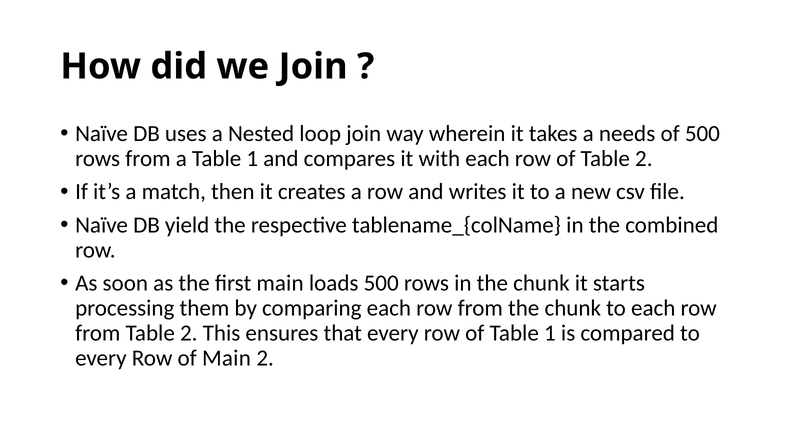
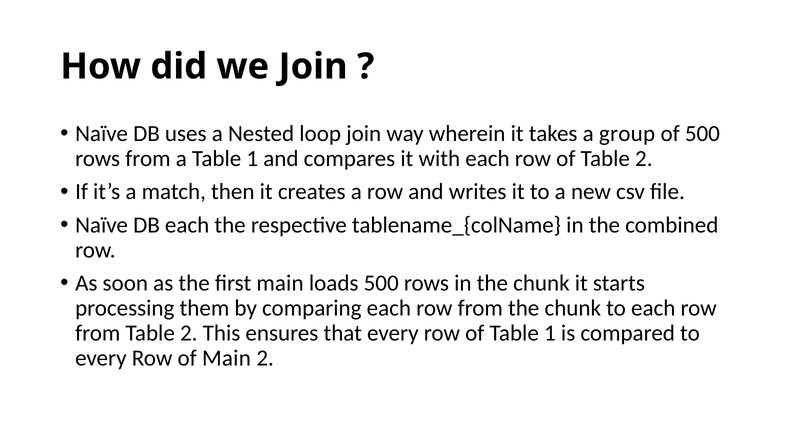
needs: needs -> group (627, 134)
DB yield: yield -> each (187, 225)
